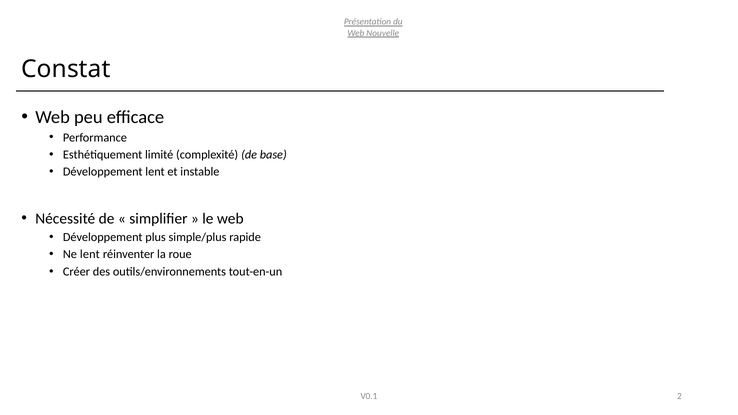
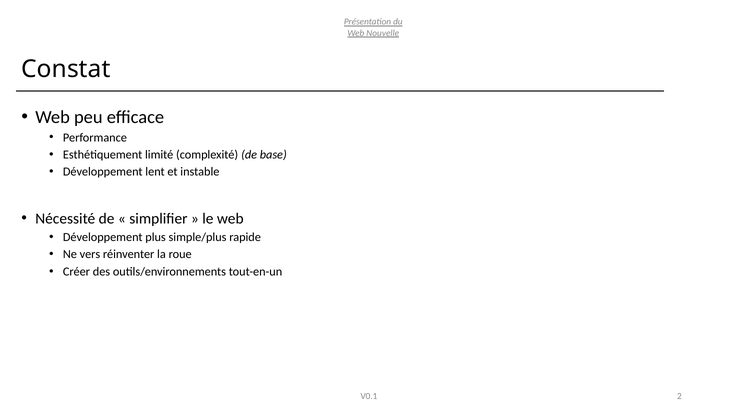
Ne lent: lent -> vers (90, 254)
